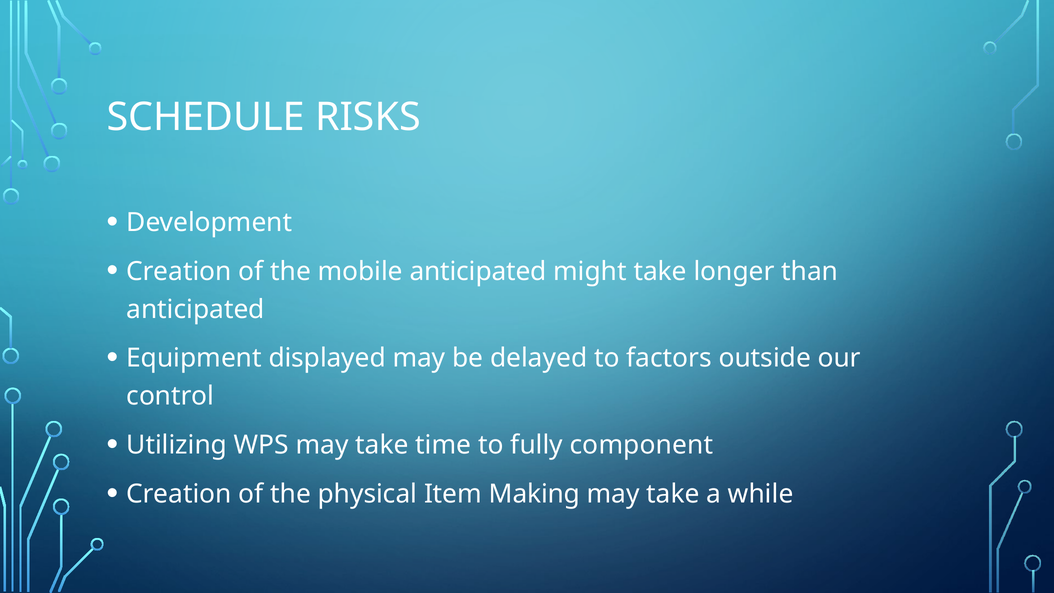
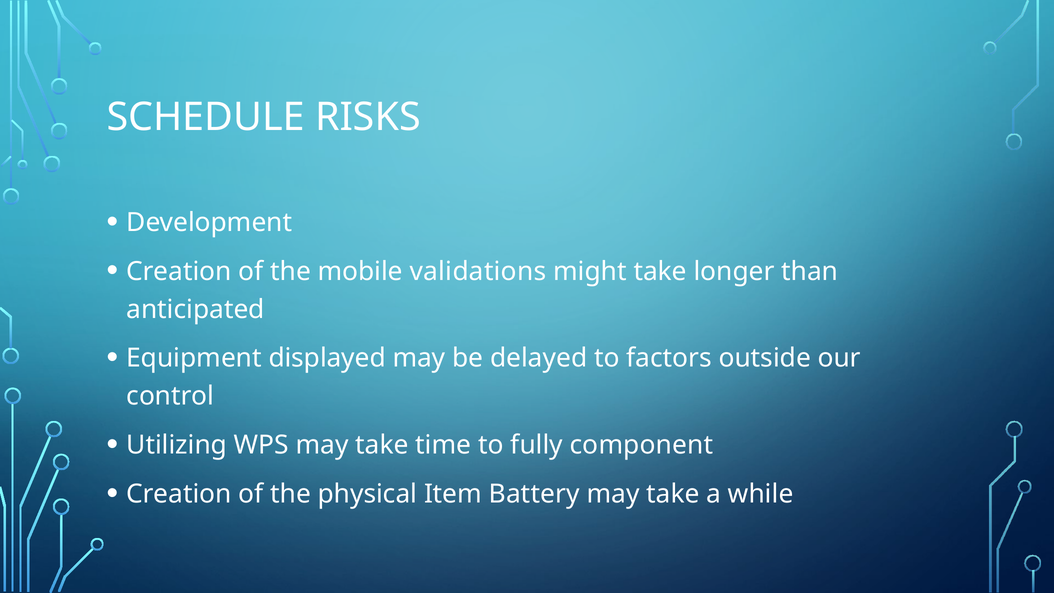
mobile anticipated: anticipated -> validations (478, 271)
Making: Making -> Battery (534, 494)
